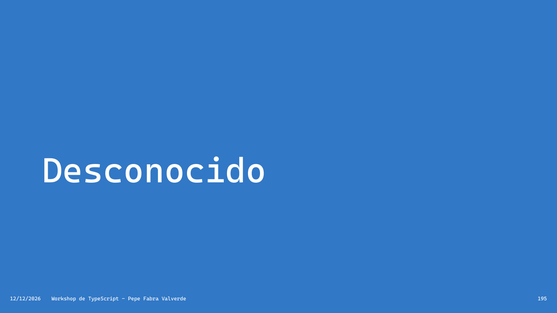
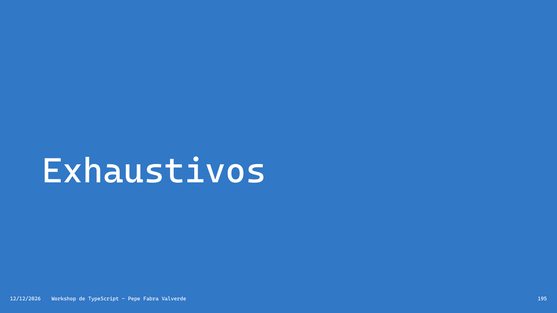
Desconocido: Desconocido -> Exhaustivos (154, 171)
